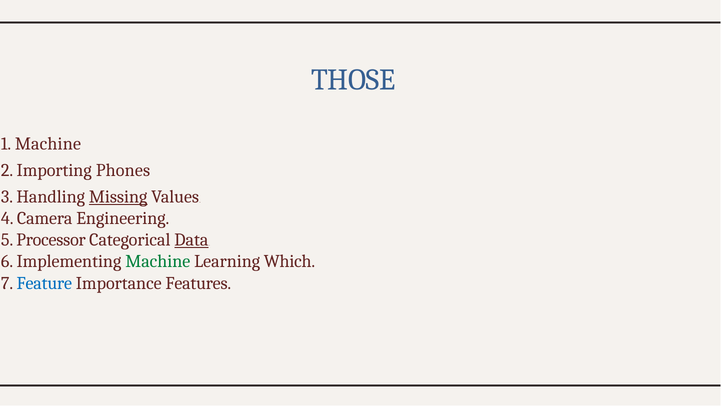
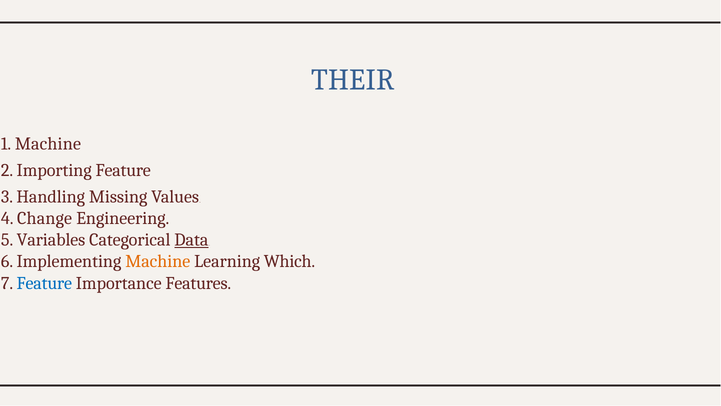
THOSE: THOSE -> THEIR (353, 80)
Importing Phones: Phones -> Feature (123, 170)
Missing underline: present -> none (118, 197)
Camera: Camera -> Change (45, 218)
Processor: Processor -> Variables (51, 240)
Machine colour: green -> orange (158, 261)
